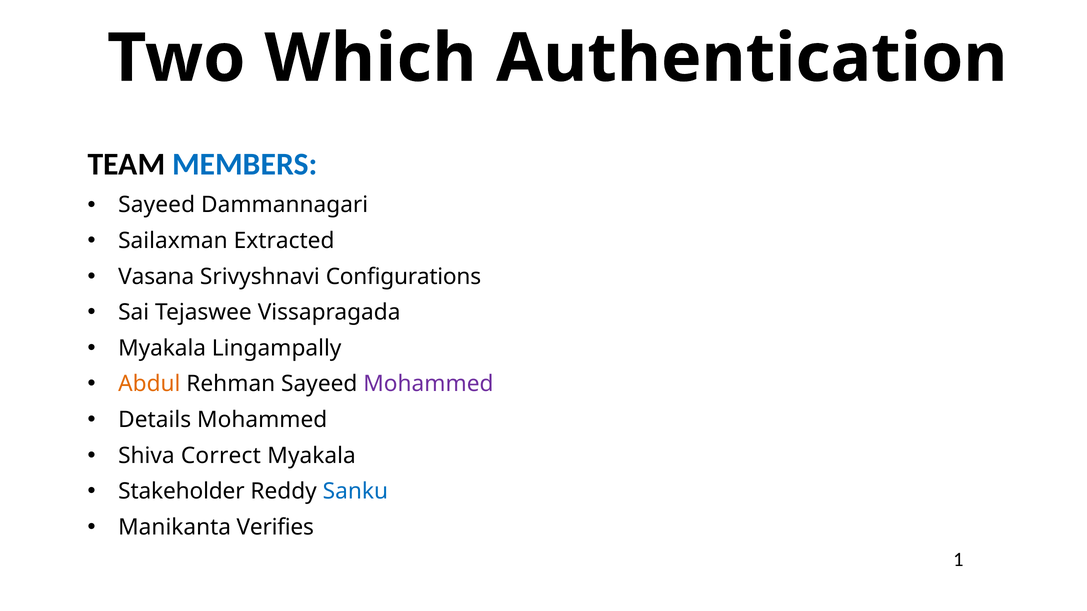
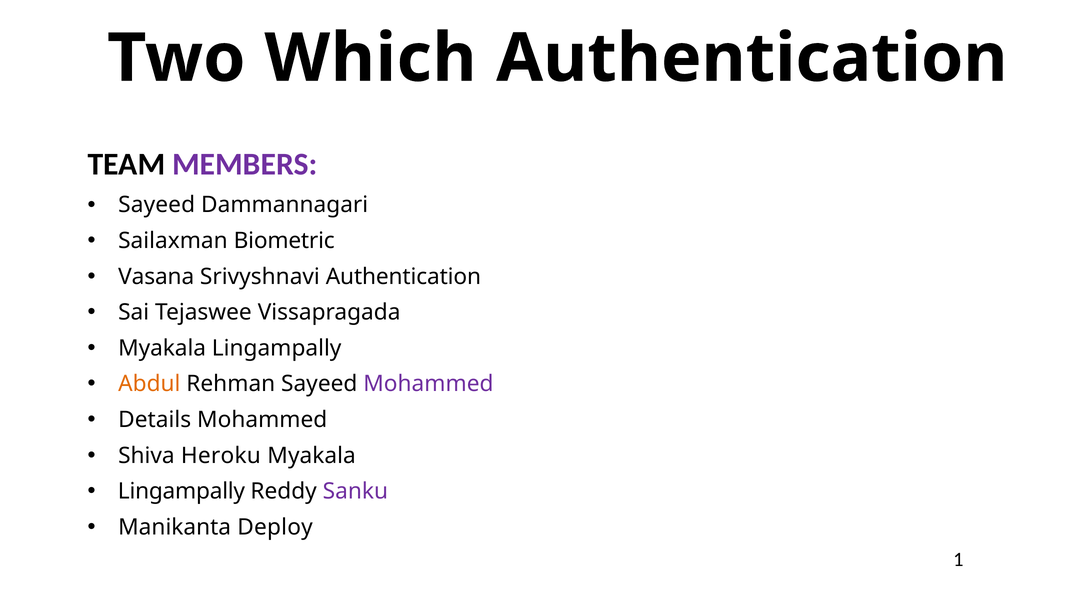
MEMBERS colour: blue -> purple (245, 164)
Extracted: Extracted -> Biometric (284, 241)
Srivyshnavi Configurations: Configurations -> Authentication (403, 277)
Correct: Correct -> Heroku (221, 456)
Stakeholder: Stakeholder -> Lingampally (181, 492)
Sanku colour: blue -> purple (355, 492)
Verifies: Verifies -> Deploy (275, 528)
